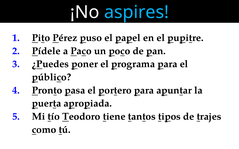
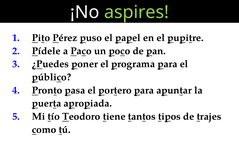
aspires colour: light blue -> light green (136, 12)
